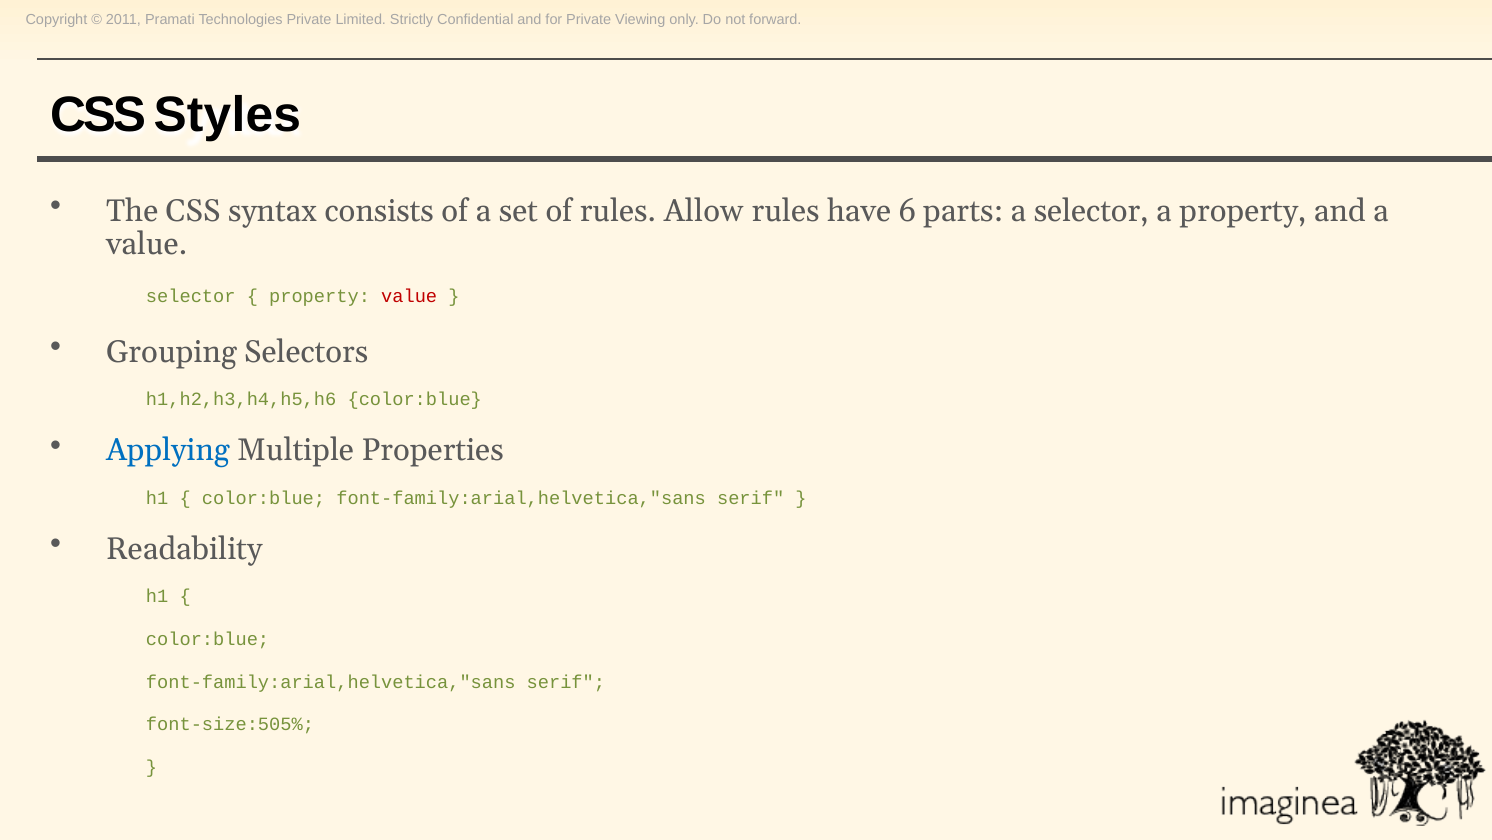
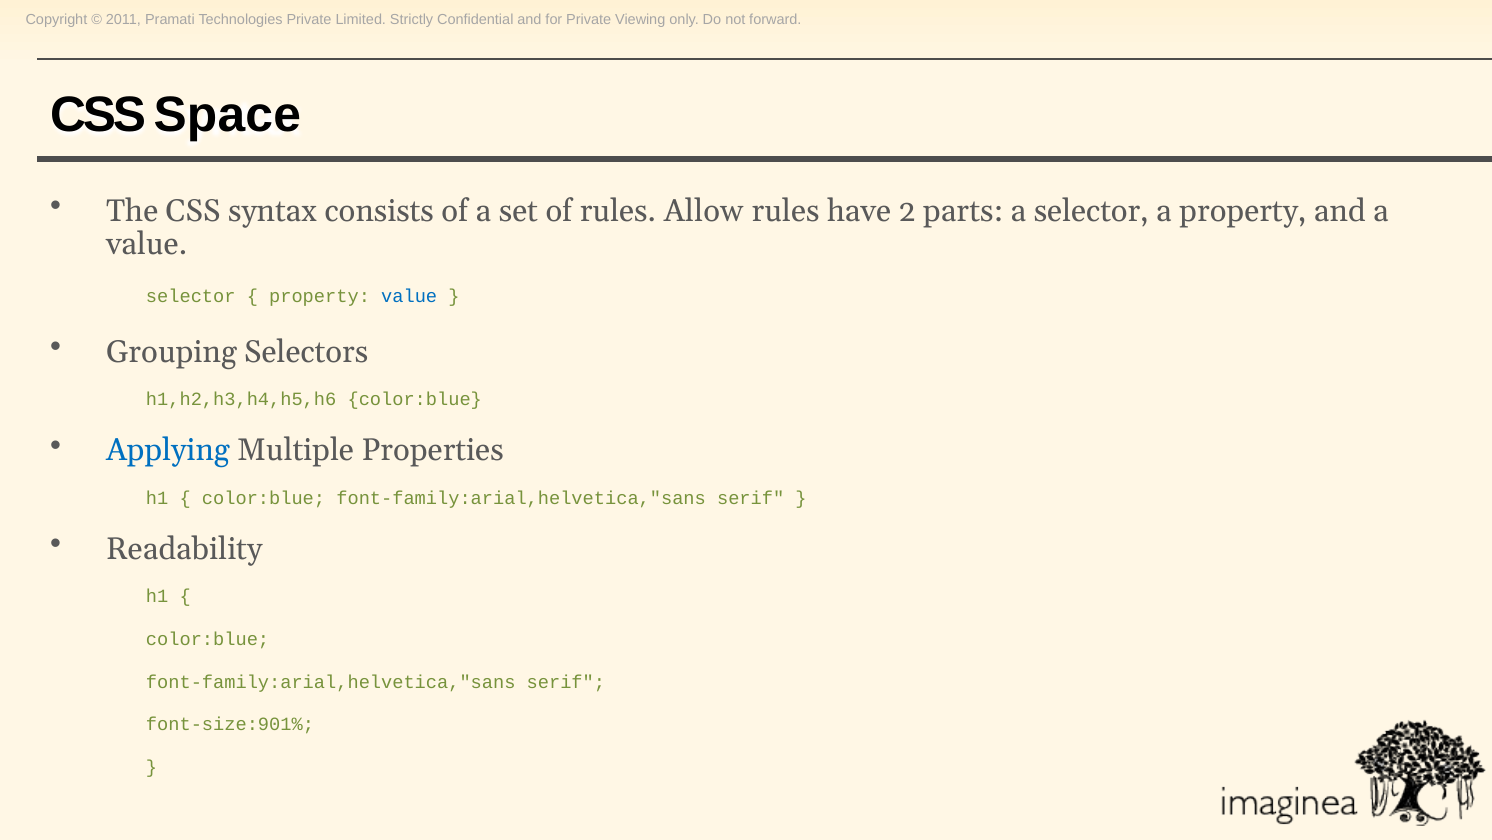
Styles: Styles -> Space (227, 115)
6: 6 -> 2 (907, 211)
value colour: red -> blue (409, 296)
font-size:505%: font-size:505% -> font-size:901% (230, 724)
